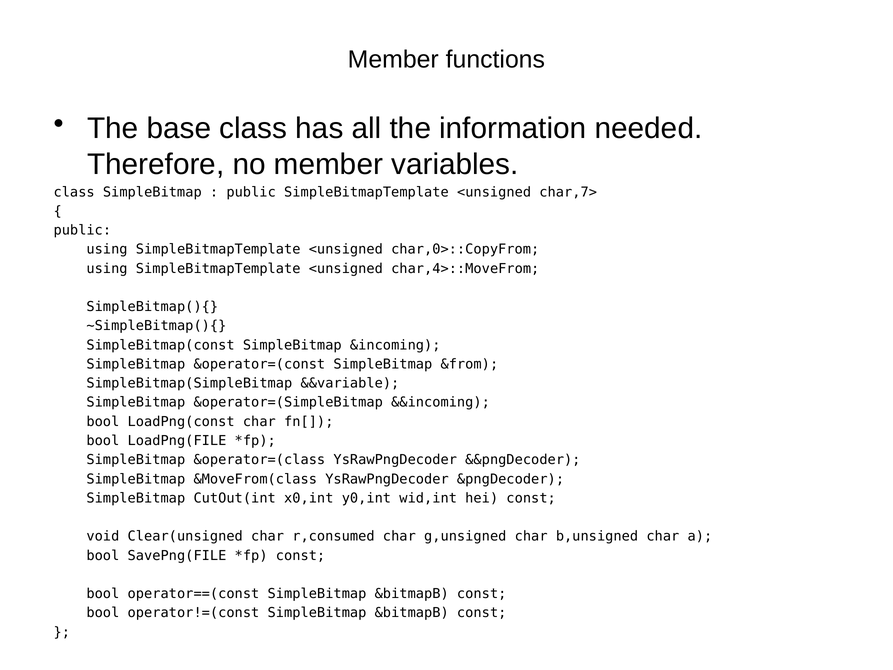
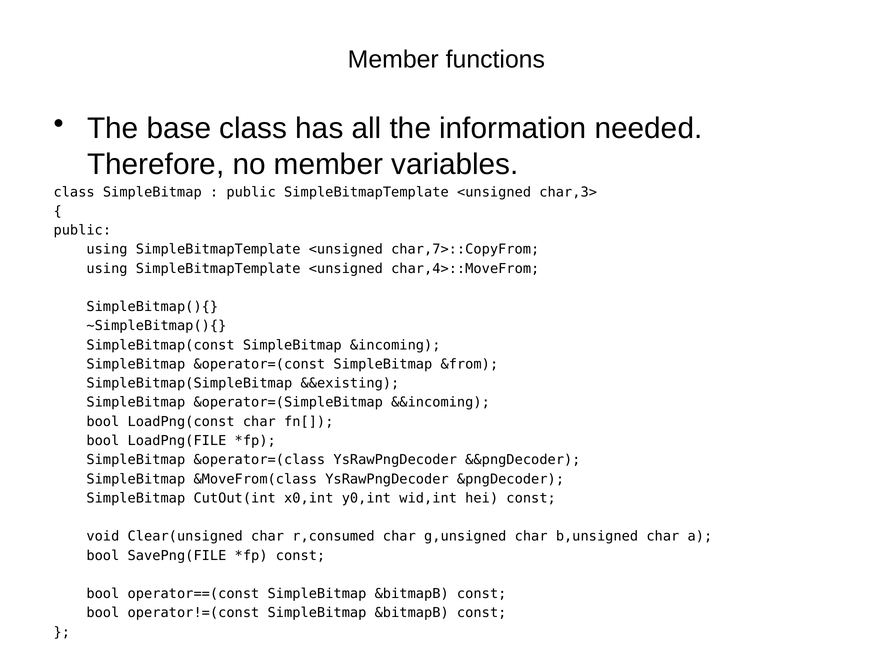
char,7>: char,7> -> char,3> (568, 192)
char,0>::CopyFrom: char,0>::CopyFrom -> char,7>::CopyFrom (465, 249)
&&variable: &&variable -> &&existing (350, 383)
